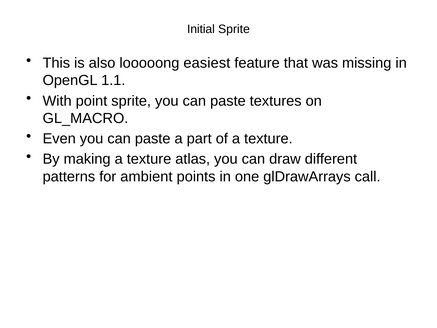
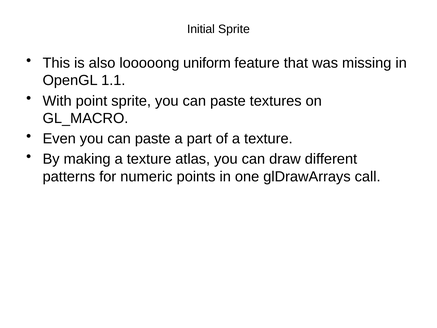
easiest: easiest -> uniform (207, 63)
ambient: ambient -> numeric (146, 177)
